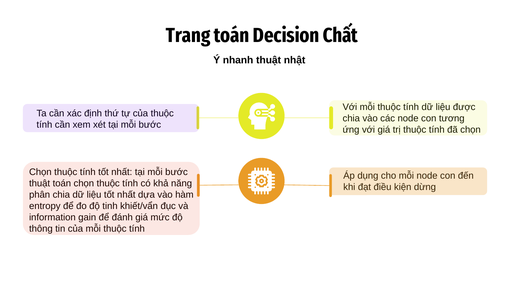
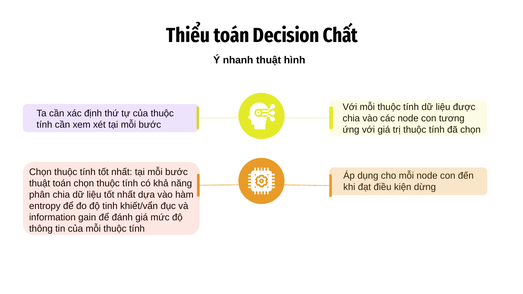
Trang: Trang -> Thiểu (188, 36)
nhật: nhật -> hình (295, 60)
